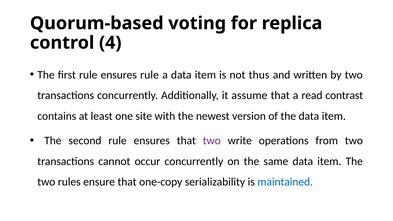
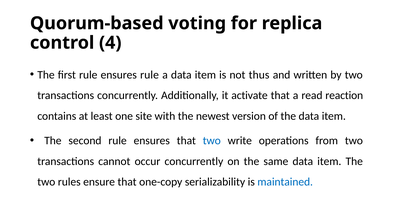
assume: assume -> activate (250, 95)
contrast: contrast -> reaction (344, 95)
two colour: purple -> blue (212, 141)
